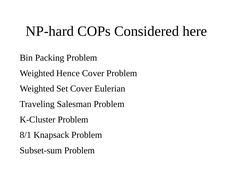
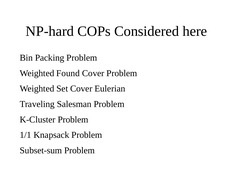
Hence: Hence -> Found (68, 73)
8/1: 8/1 -> 1/1 (26, 135)
